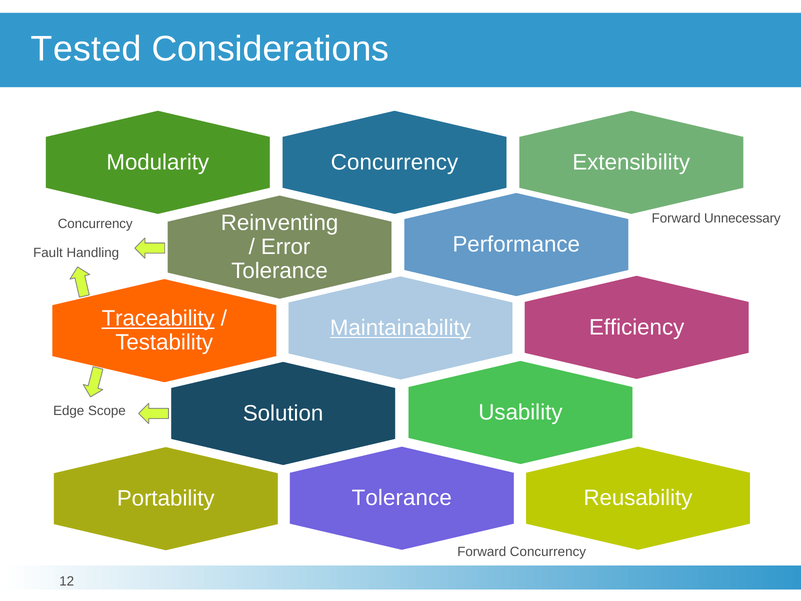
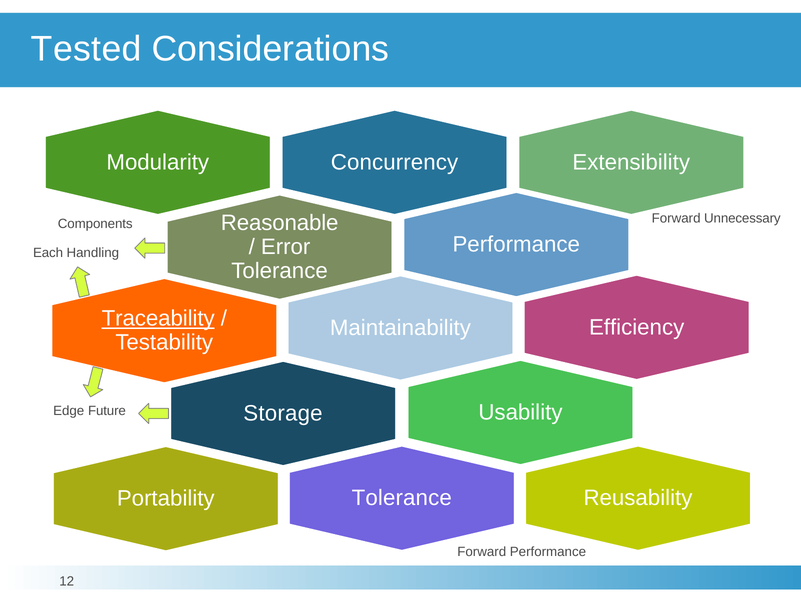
Reinventing: Reinventing -> Reasonable (280, 223)
Concurrency: Concurrency -> Components (95, 224)
Fault: Fault -> Each (48, 253)
Maintainability underline: present -> none (400, 328)
Solution: Solution -> Storage (283, 413)
Scope: Scope -> Future (107, 411)
Forward Concurrency: Concurrency -> Performance (548, 552)
